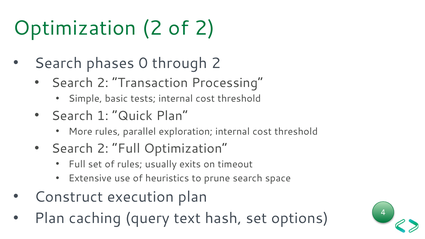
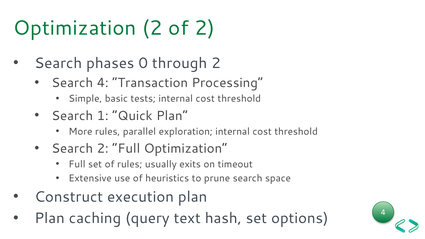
2: 2 -> 4 (103, 83)
